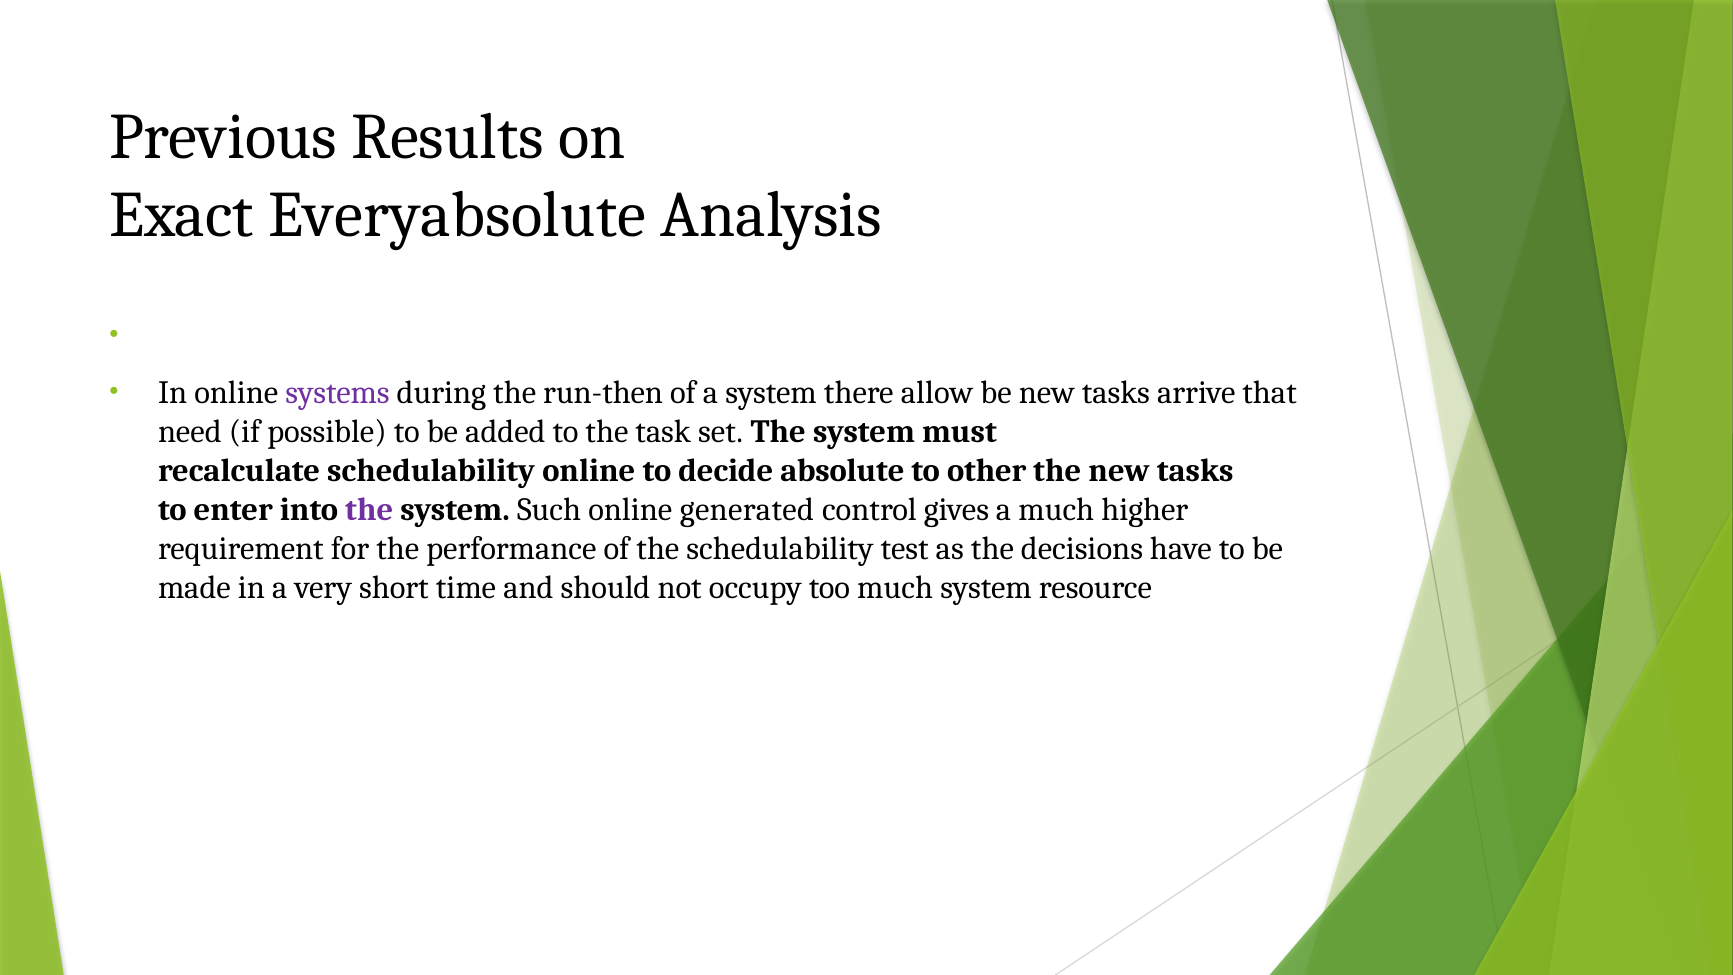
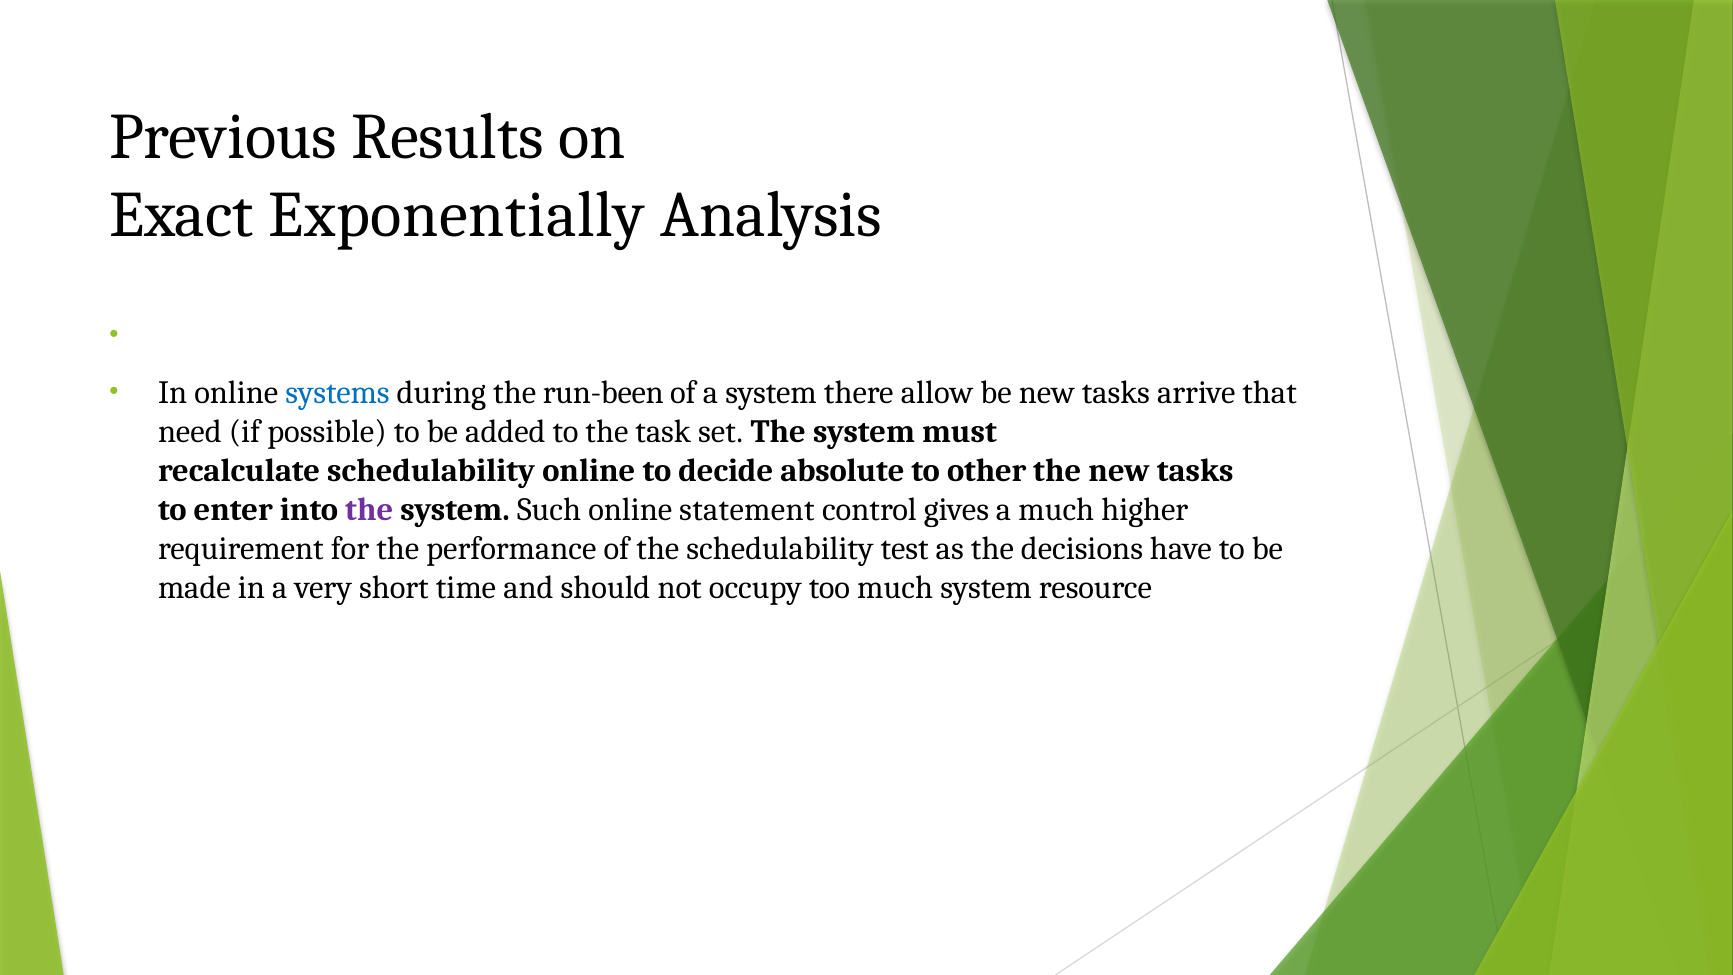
Everyabsolute: Everyabsolute -> Exponentially (457, 215)
systems colour: purple -> blue (337, 392)
run-then: run-then -> run-been (603, 392)
generated: generated -> statement (747, 509)
